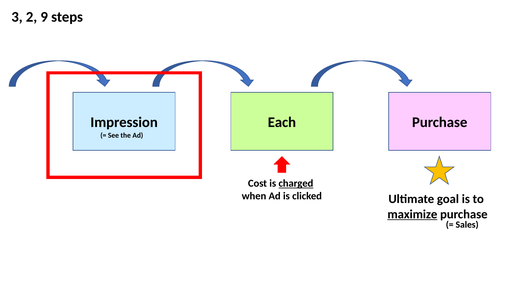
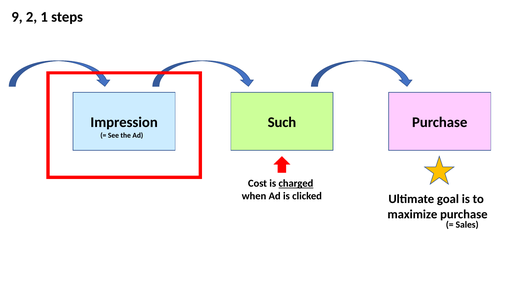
3: 3 -> 9 (17, 17)
9: 9 -> 1 (44, 17)
Each: Each -> Such (282, 122)
maximize underline: present -> none (412, 214)
